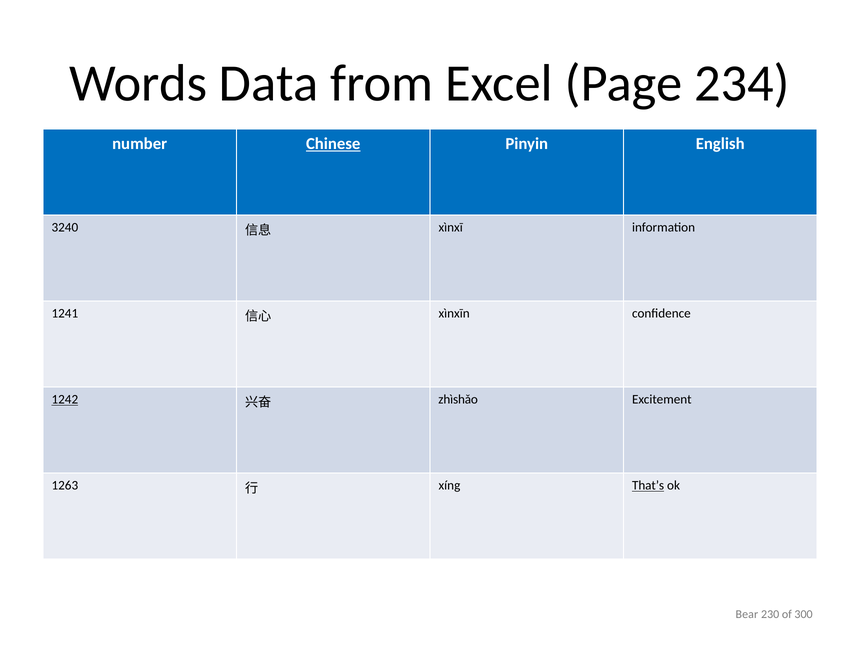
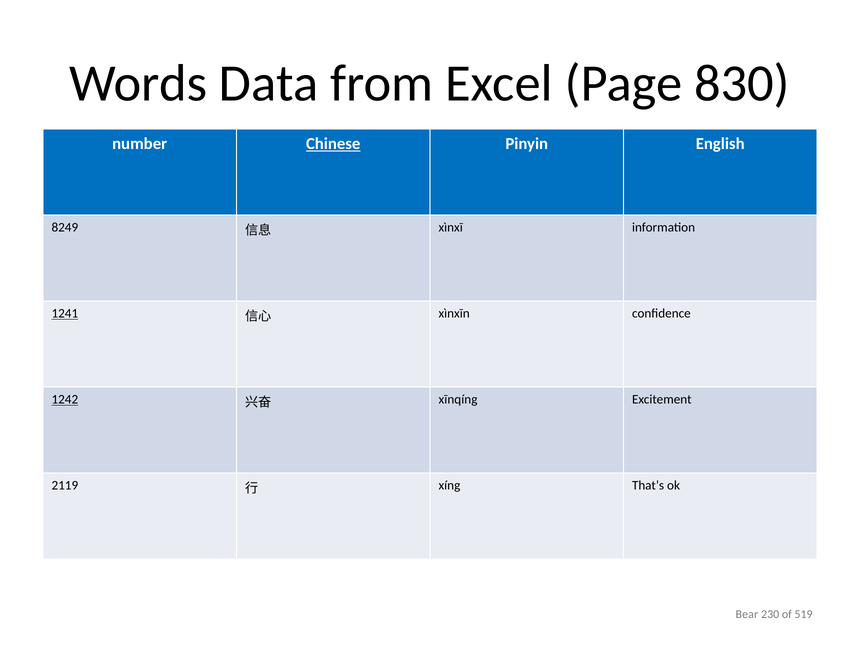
234: 234 -> 830 (742, 83)
3240: 3240 -> 8249 (65, 228)
1241 underline: none -> present (65, 314)
zhìshǎo: zhìshǎo -> xīnqíng (458, 400)
1263: 1263 -> 2119 (65, 486)
That’s underline: present -> none (648, 486)
300: 300 -> 519 (804, 614)
